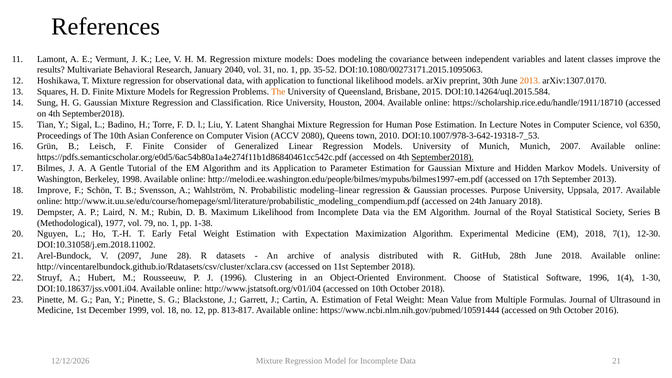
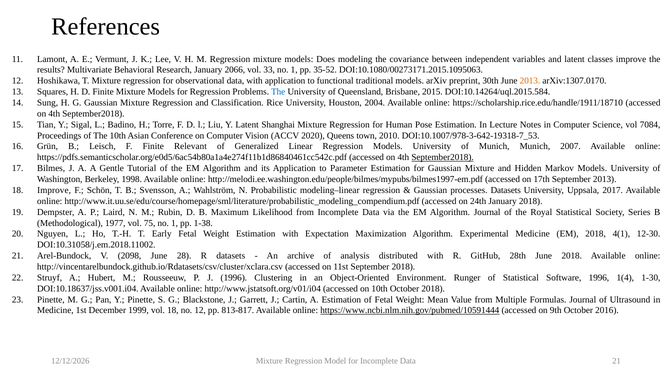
2040: 2040 -> 2066 (235, 70)
31: 31 -> 33 (269, 70)
functional likelihood: likelihood -> traditional (375, 81)
The colour: orange -> blue (278, 92)
6350: 6350 -> 7084 (650, 125)
2080: 2080 -> 2020 (313, 136)
Consider: Consider -> Relevant (190, 146)
processes Purpose: Purpose -> Datasets (506, 190)
79: 79 -> 75 (150, 223)
7(1: 7(1 -> 4(1 (621, 234)
2097: 2097 -> 2098 (130, 256)
Choose: Choose -> Runger (467, 278)
https://www.ncbi.nlm.nih.gov/pubmed/10591444 underline: none -> present (410, 310)
